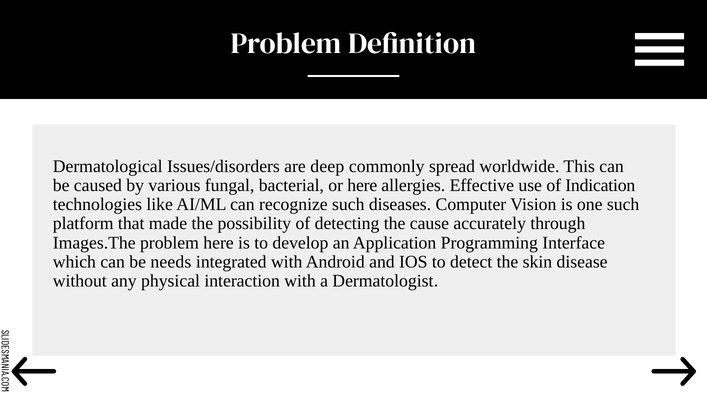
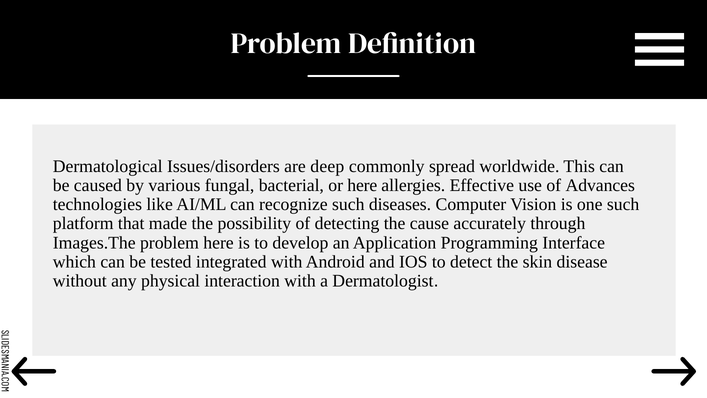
Indication: Indication -> Advances (600, 185)
needs: needs -> tested (171, 262)
